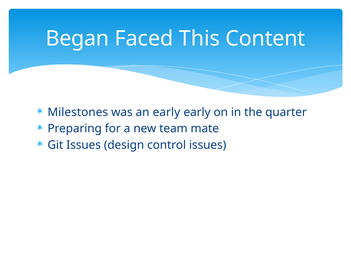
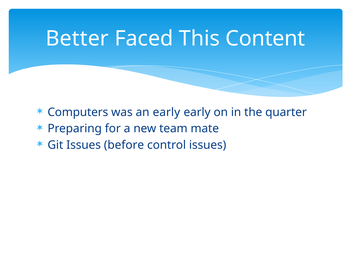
Began: Began -> Better (77, 39)
Milestones: Milestones -> Computers (78, 112)
design: design -> before (124, 145)
